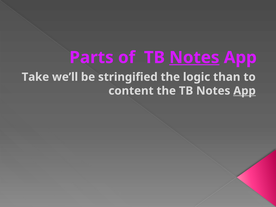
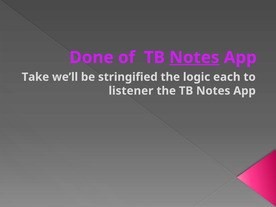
Parts: Parts -> Done (92, 57)
than: than -> each (227, 77)
content: content -> listener (131, 91)
App underline: present -> none (245, 91)
